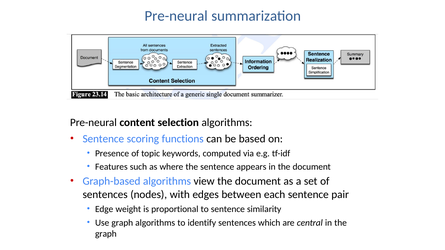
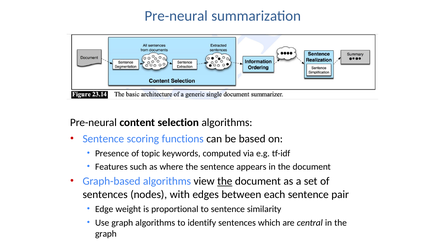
the underline: none -> present (225, 182)
